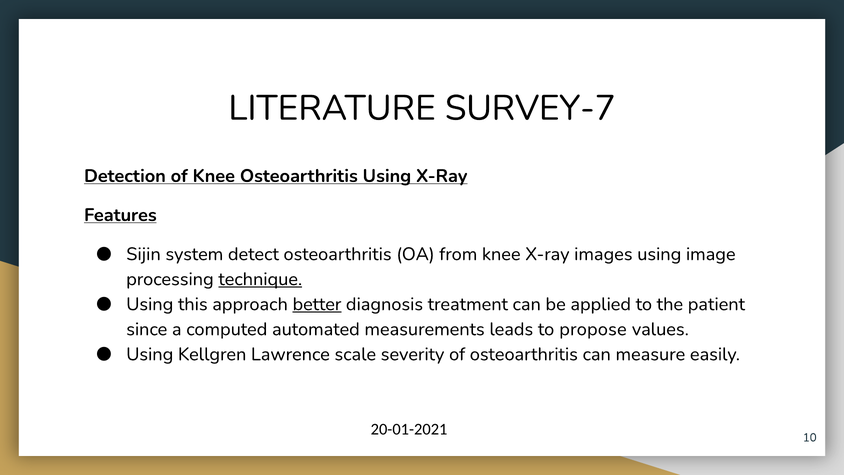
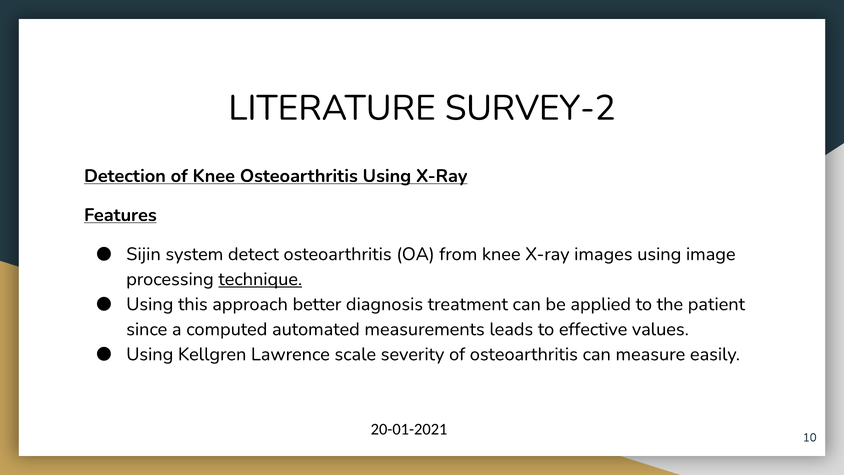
SURVEY-7: SURVEY-7 -> SURVEY-2 (530, 108)
better underline: present -> none (317, 304)
propose: propose -> effective (593, 329)
